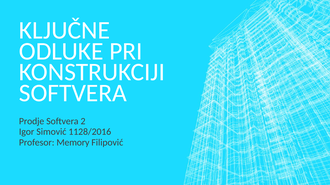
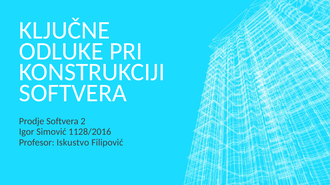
Memory: Memory -> Iskustvo (73, 143)
